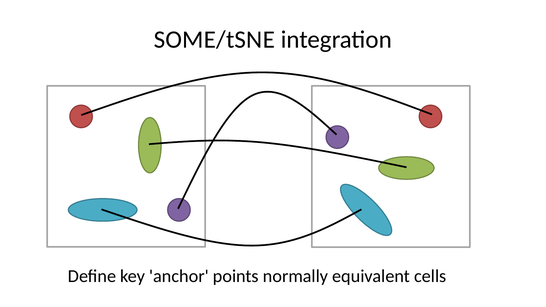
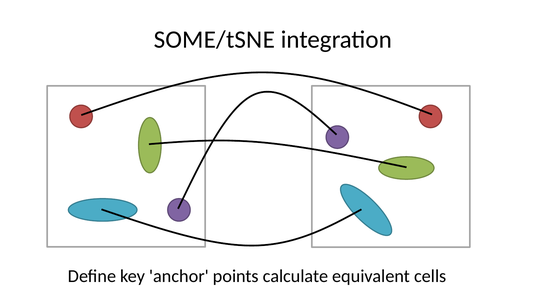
normally: normally -> calculate (296, 276)
